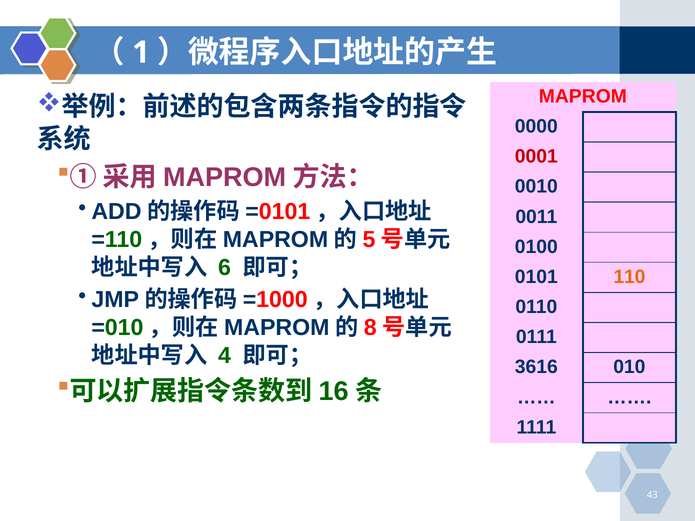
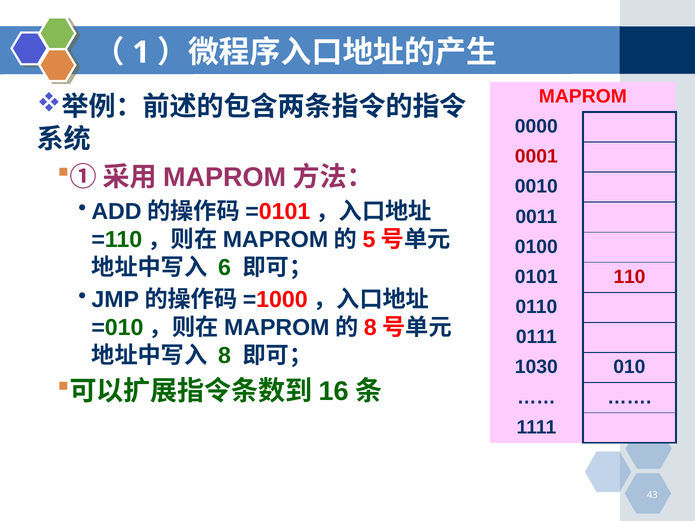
110 colour: orange -> red (629, 277)
4: 4 -> 8 (224, 356)
3616: 3616 -> 1030 (536, 367)
